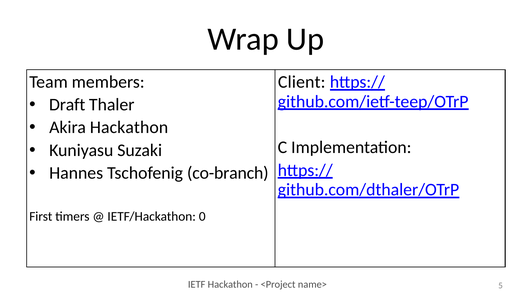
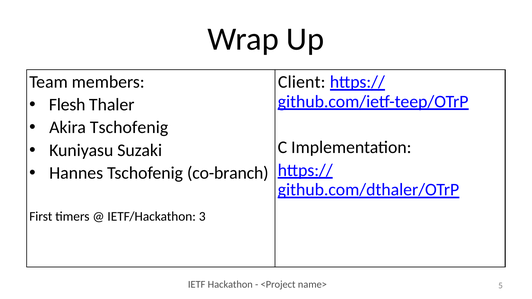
Draft: Draft -> Flesh (67, 105)
Akira Hackathon: Hackathon -> Tschofenig (129, 128)
0: 0 -> 3 (202, 217)
